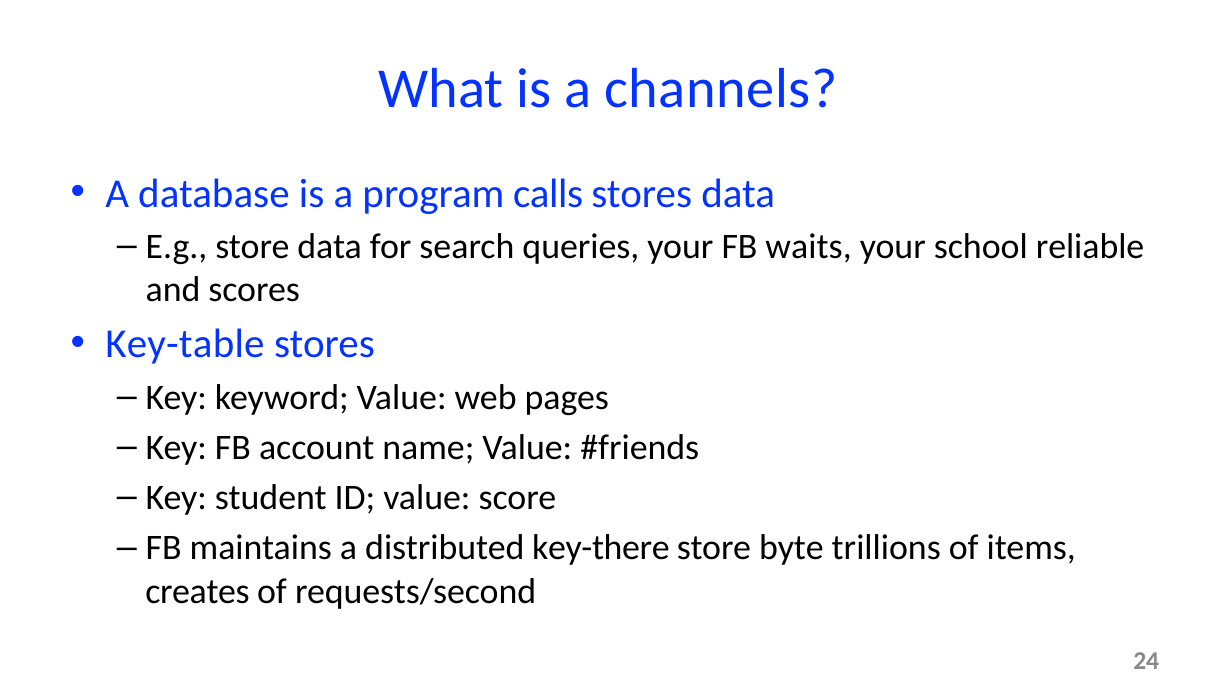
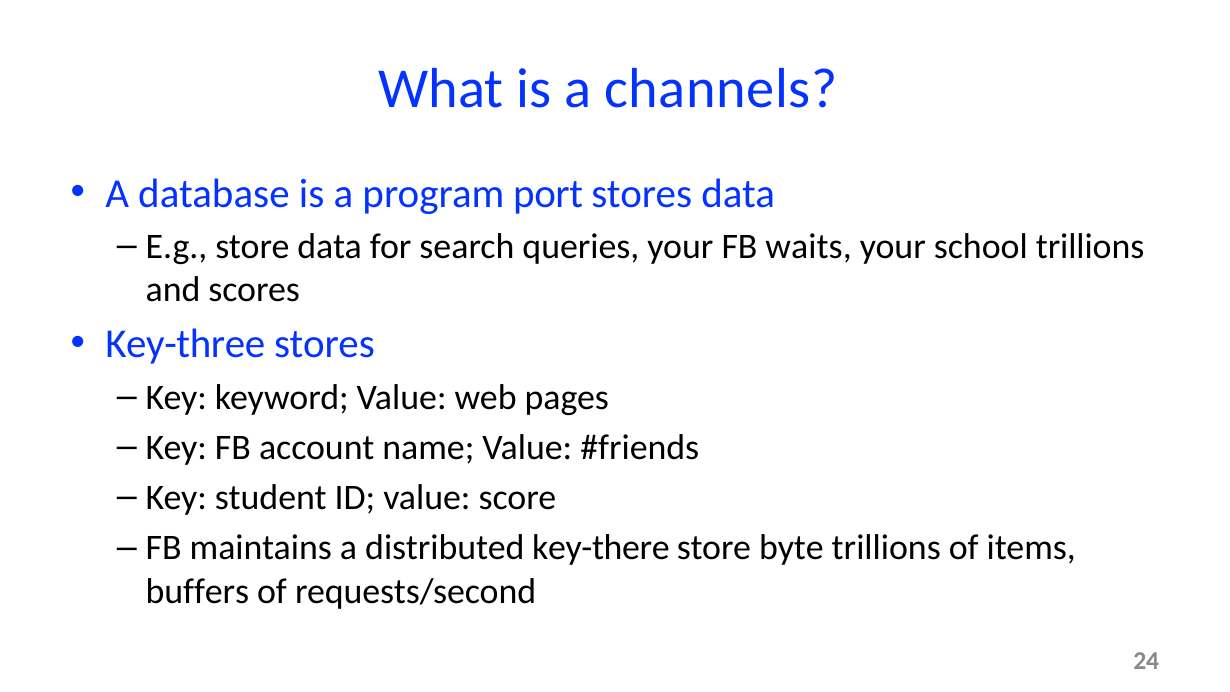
calls: calls -> port (548, 194)
school reliable: reliable -> trillions (1090, 246)
Key-table: Key-table -> Key-three (185, 344)
creates: creates -> buffers (197, 591)
